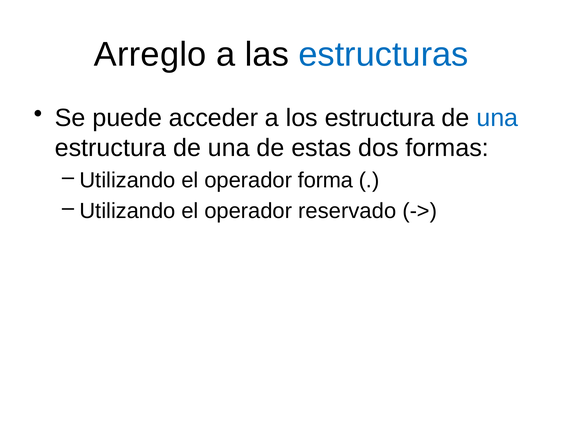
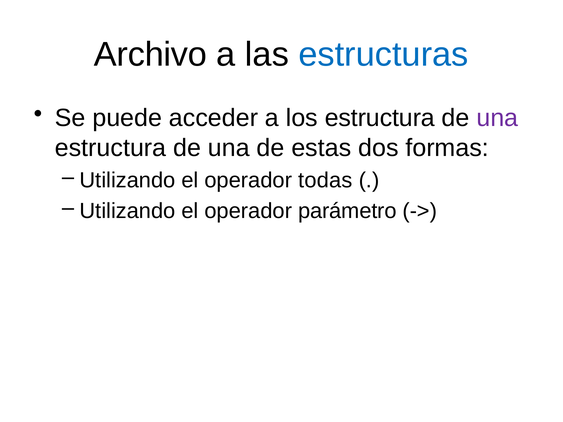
Arreglo: Arreglo -> Archivo (150, 55)
una colour: blue -> purple (497, 118)
forma: forma -> todas (325, 180)
reservado: reservado -> parámetro (347, 211)
